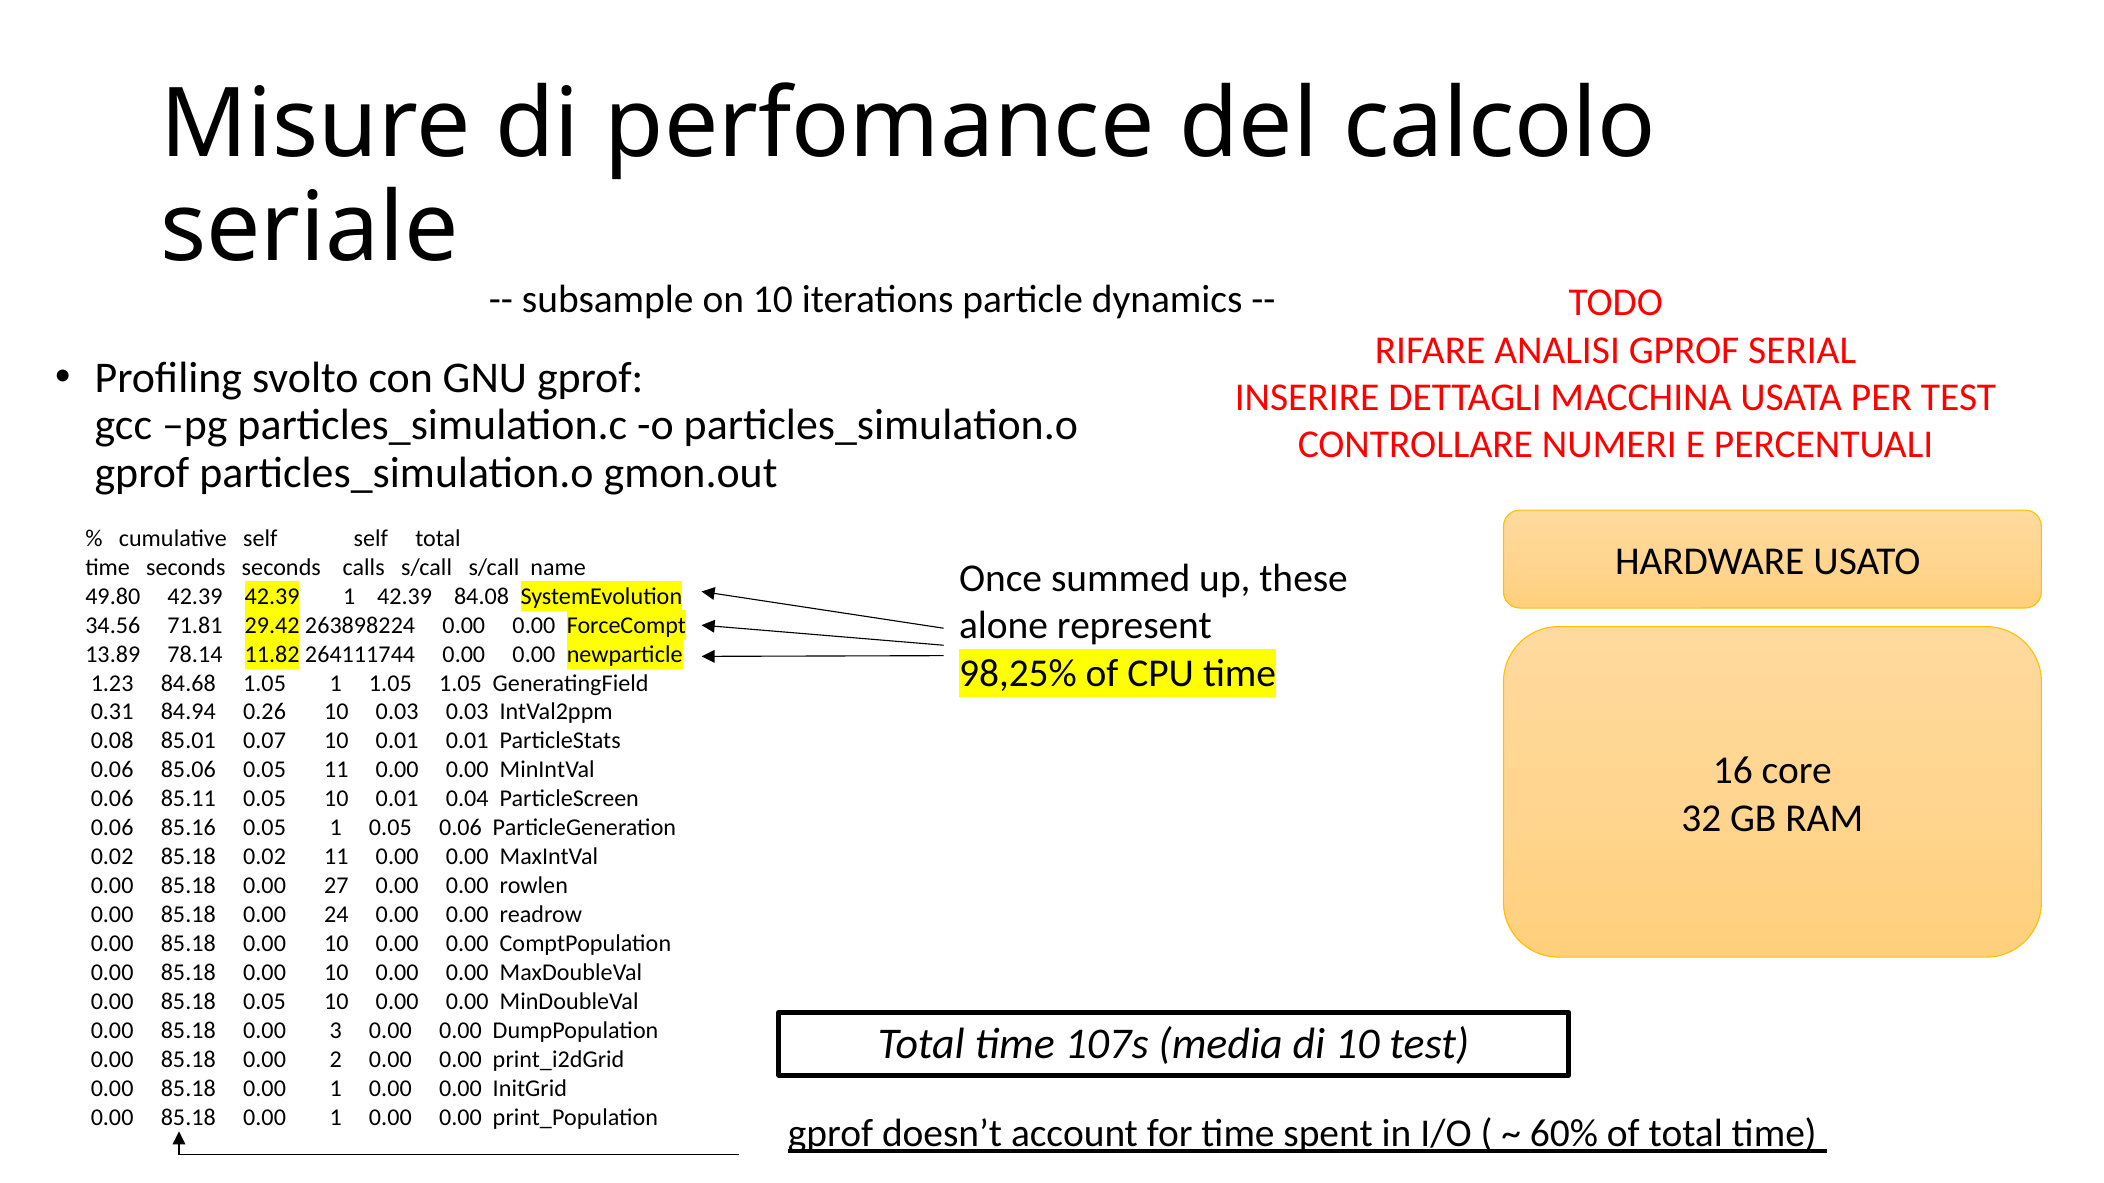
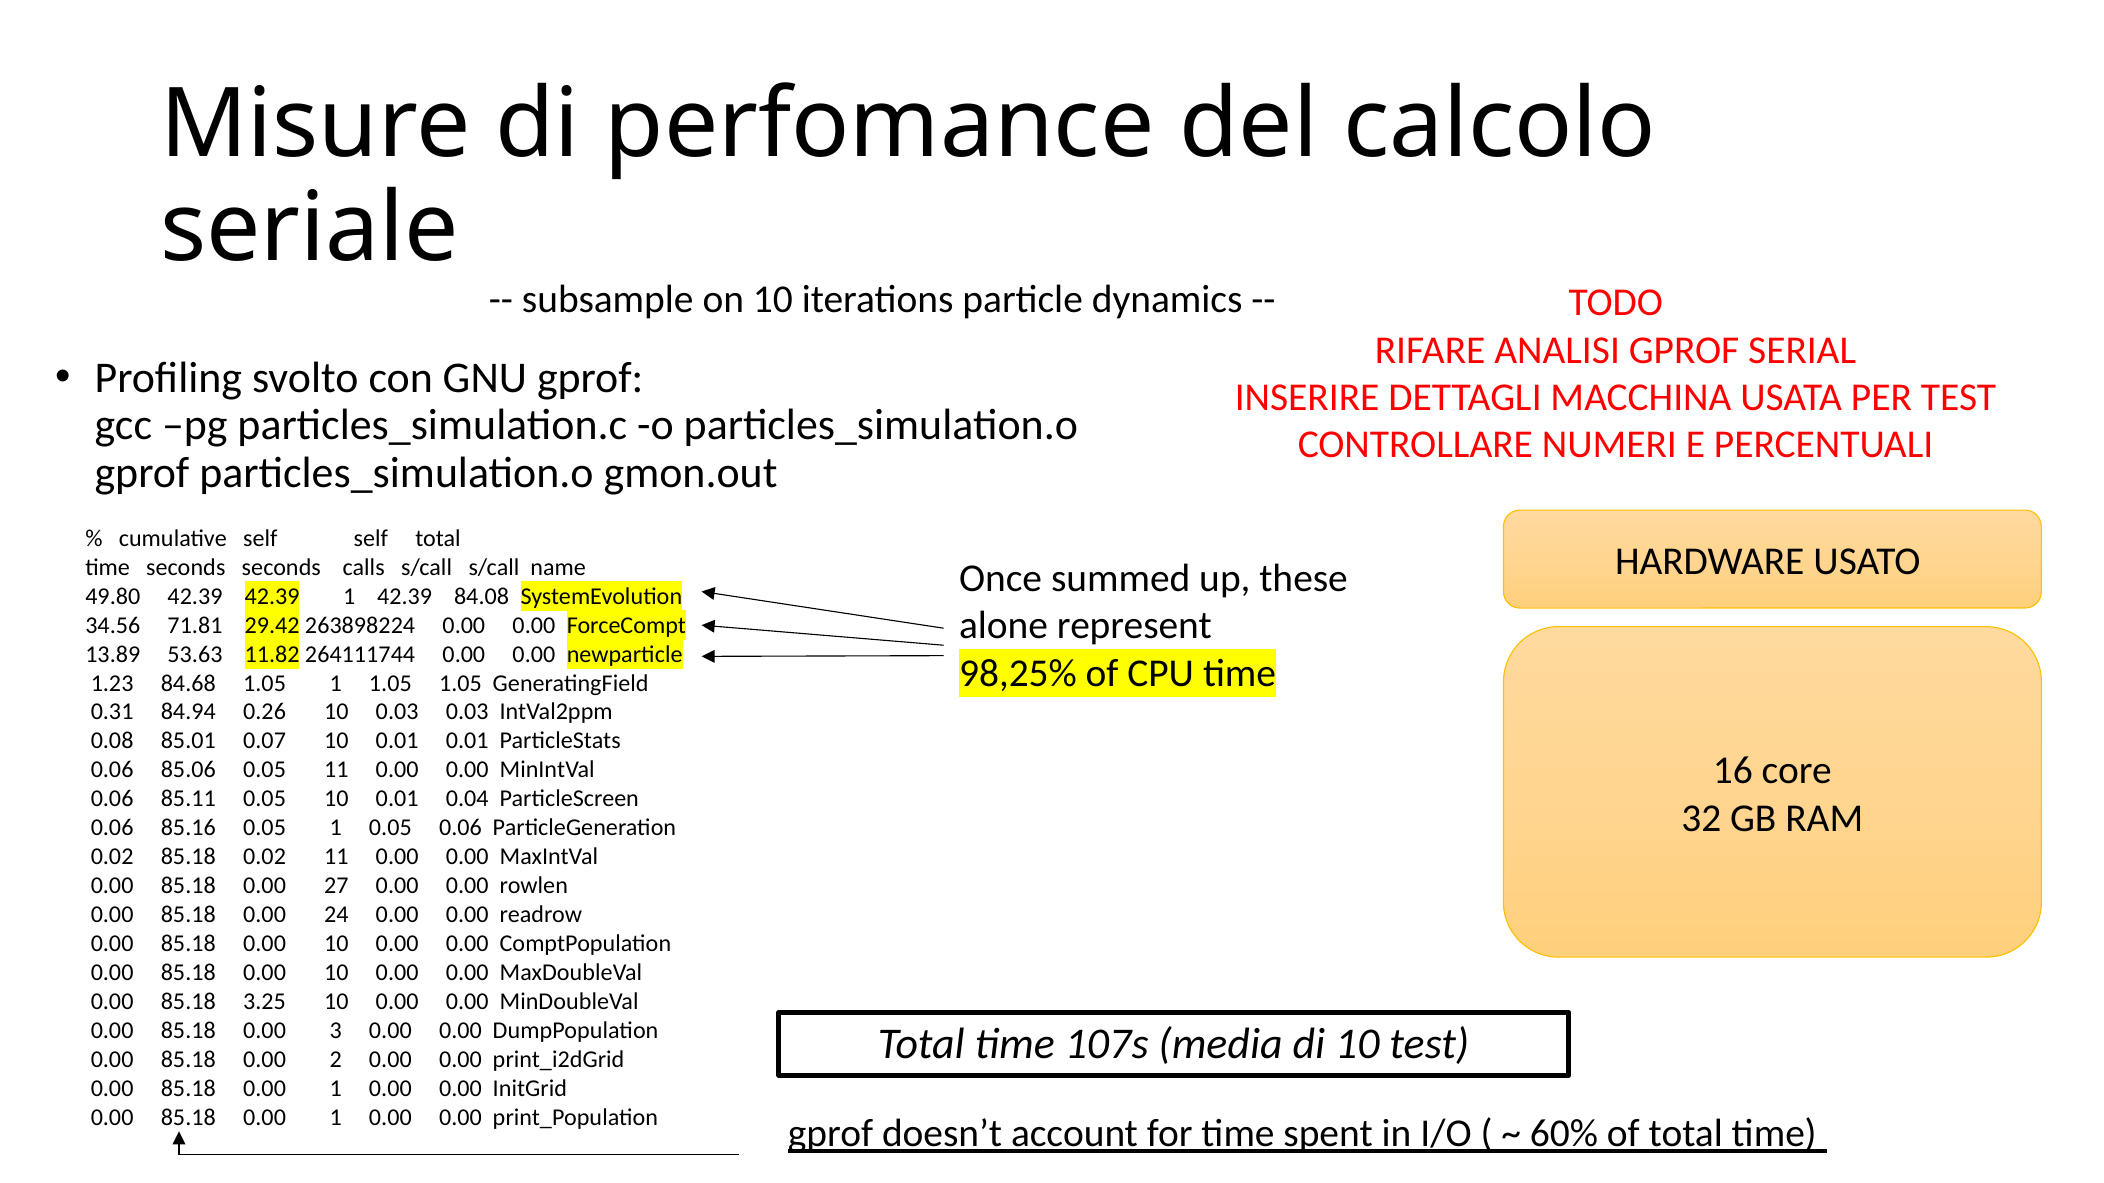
78.14: 78.14 -> 53.63 (195, 654)
85.18 0.05: 0.05 -> 3.25 (264, 1002)
